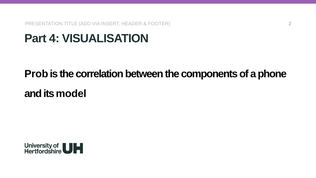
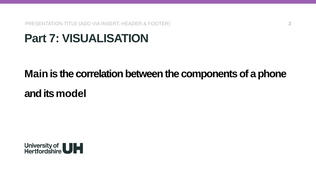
4: 4 -> 7 (54, 38)
Prob: Prob -> Main (36, 74)
